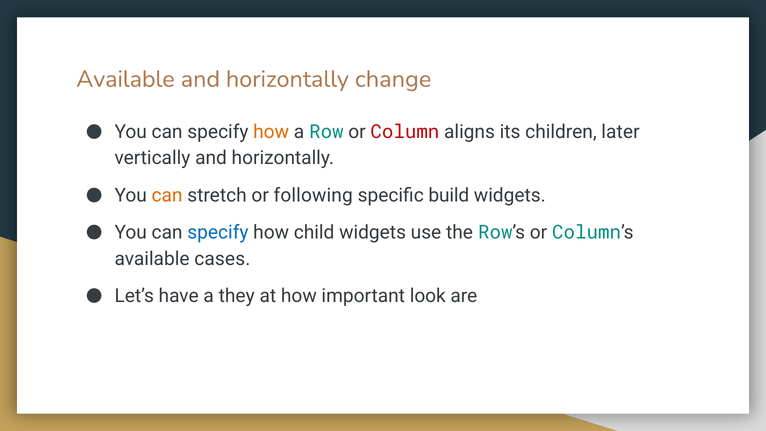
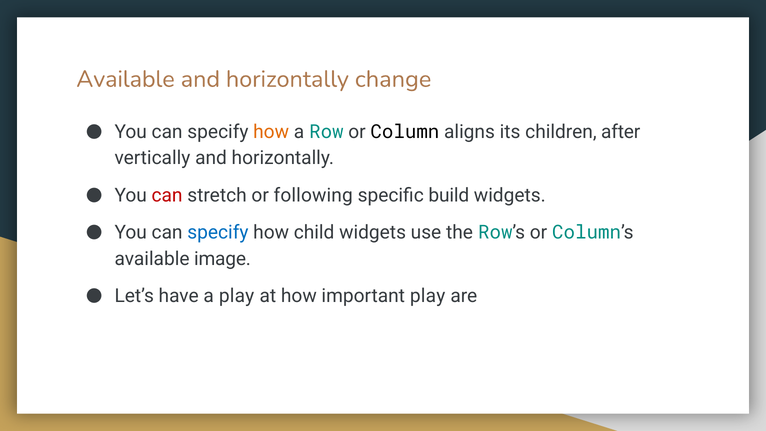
Column colour: red -> black (405, 132)
later: later -> after (621, 132)
can colour: orange -> red (167, 195)
cases: cases -> image (222, 259)
a they: they -> play (237, 296)
important look: look -> play (428, 296)
